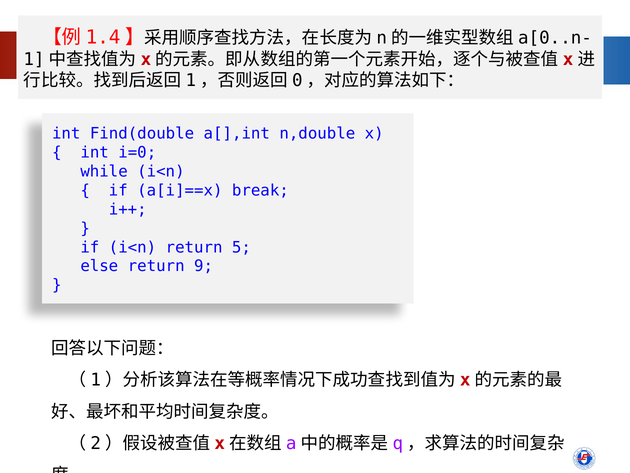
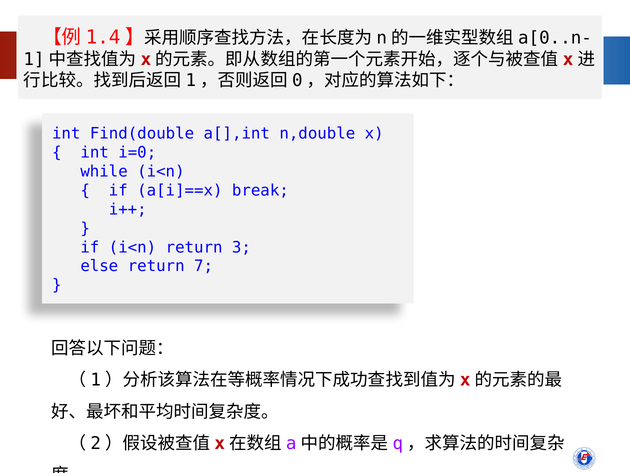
5: 5 -> 3 (241, 247)
9: 9 -> 7 (204, 266)
